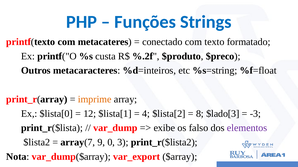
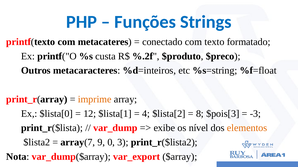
$lado[3: $lado[3 -> $pois[3 (223, 114)
falso: falso -> nível (199, 128)
elementos colour: purple -> orange (247, 128)
